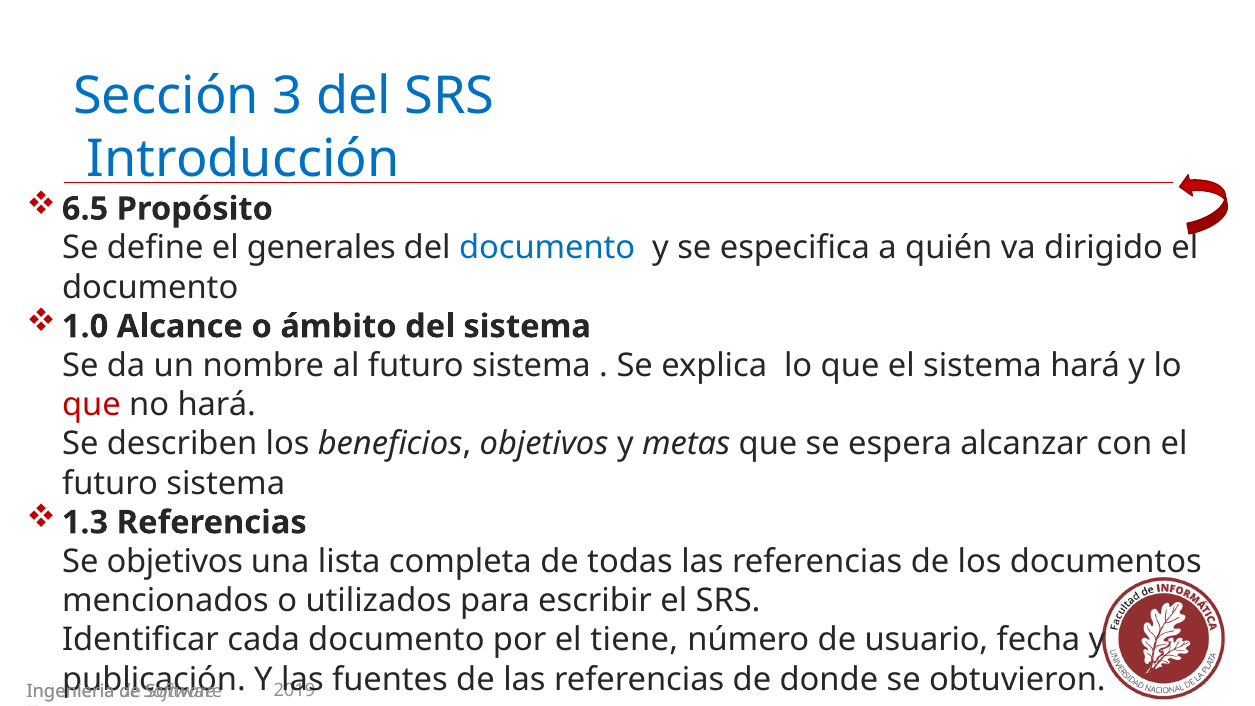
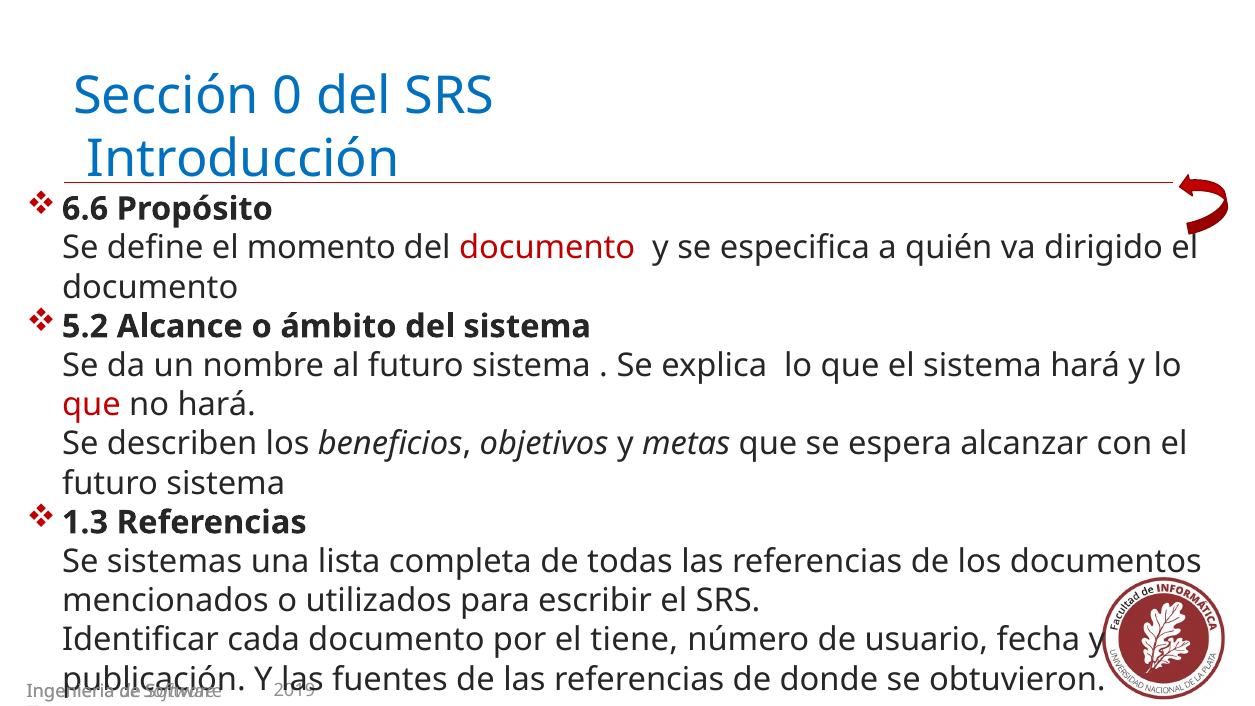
3: 3 -> 0 (288, 97)
6.5: 6.5 -> 6.6 (85, 209)
generales: generales -> momento (321, 248)
documento colour: blue -> red (547, 248)
1.0: 1.0 -> 5.2 (85, 326)
Se objetivos: objetivos -> sistemas (175, 562)
